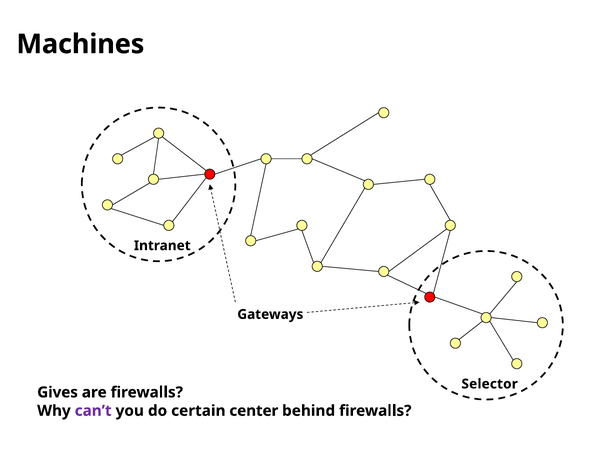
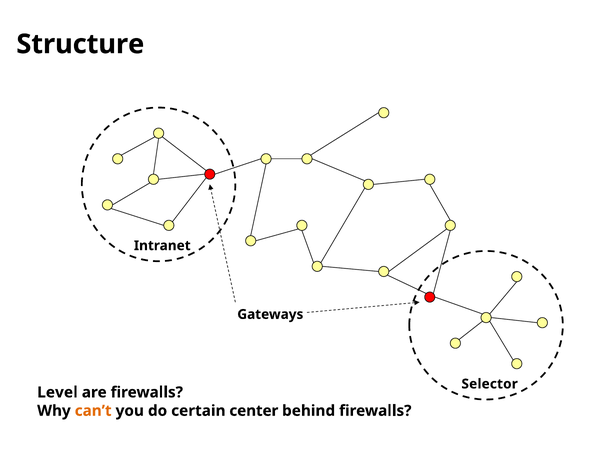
Machines: Machines -> Structure (80, 44)
Gives: Gives -> Level (57, 392)
can’t colour: purple -> orange (93, 410)
